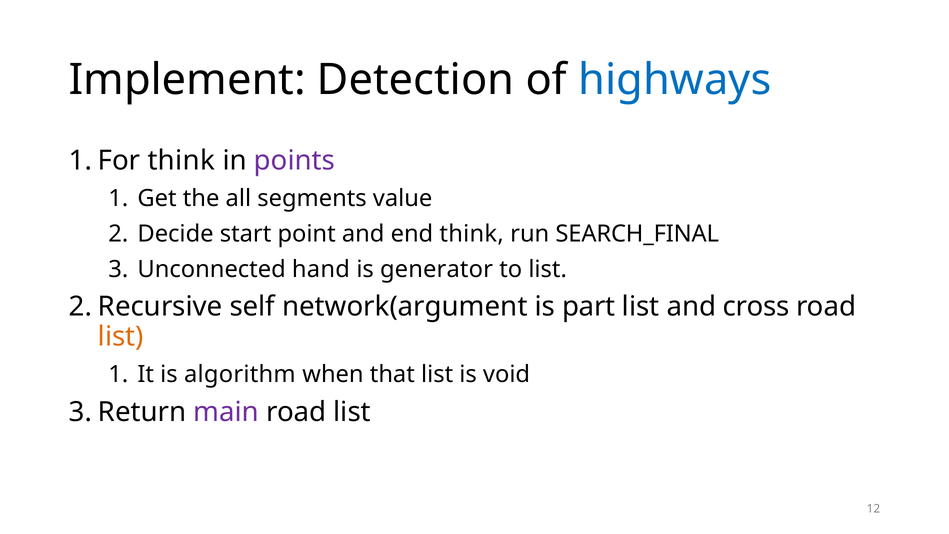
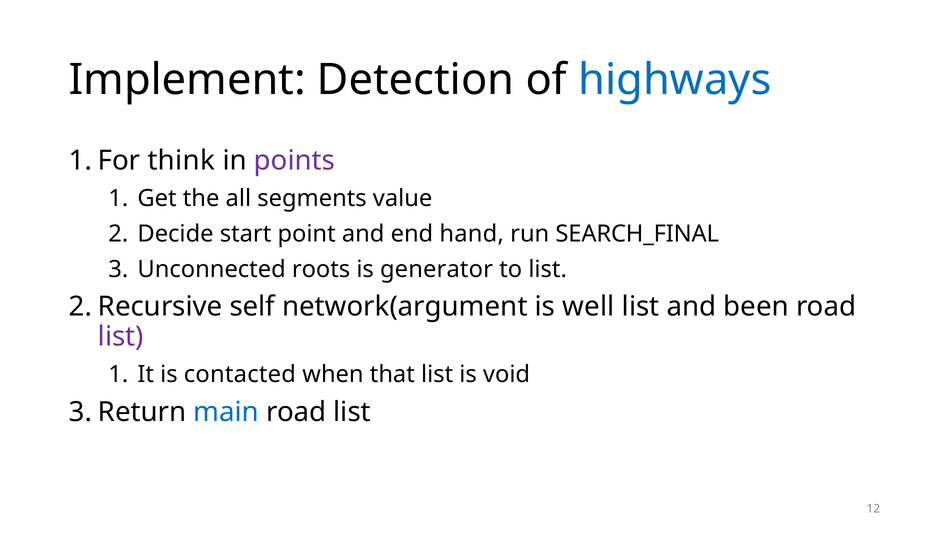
end think: think -> hand (472, 234)
hand: hand -> roots (321, 269)
part: part -> well (588, 307)
cross: cross -> been (756, 307)
list colour: orange -> purple (121, 337)
algorithm: algorithm -> contacted (240, 374)
main colour: purple -> blue (226, 412)
